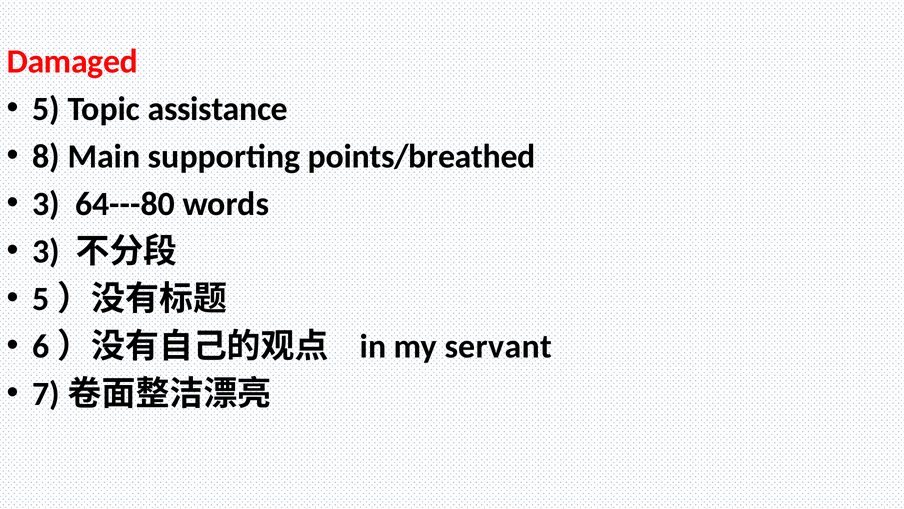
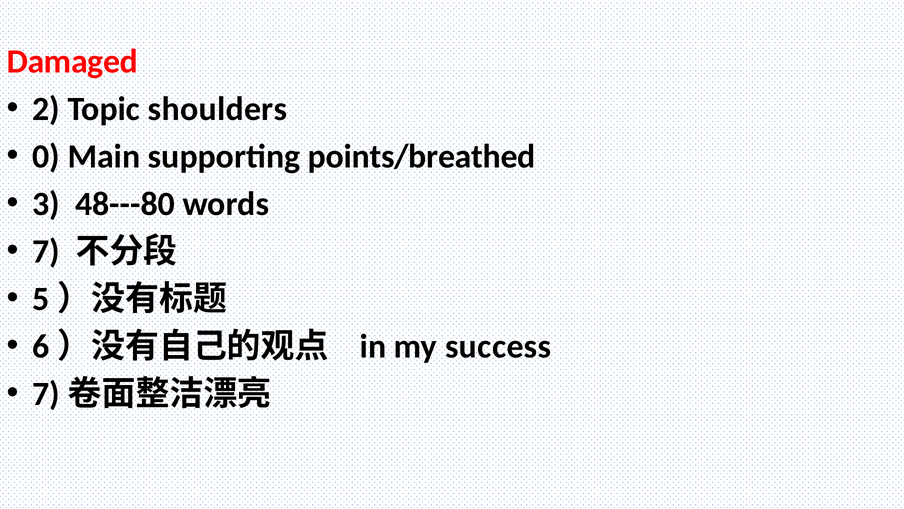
5: 5 -> 2 (46, 109)
assistance: assistance -> shoulders (218, 109)
8: 8 -> 0 (46, 156)
64---80: 64---80 -> 48---80 (125, 204)
3: 3 -> 7 (46, 251)
servant: servant -> success (498, 346)
